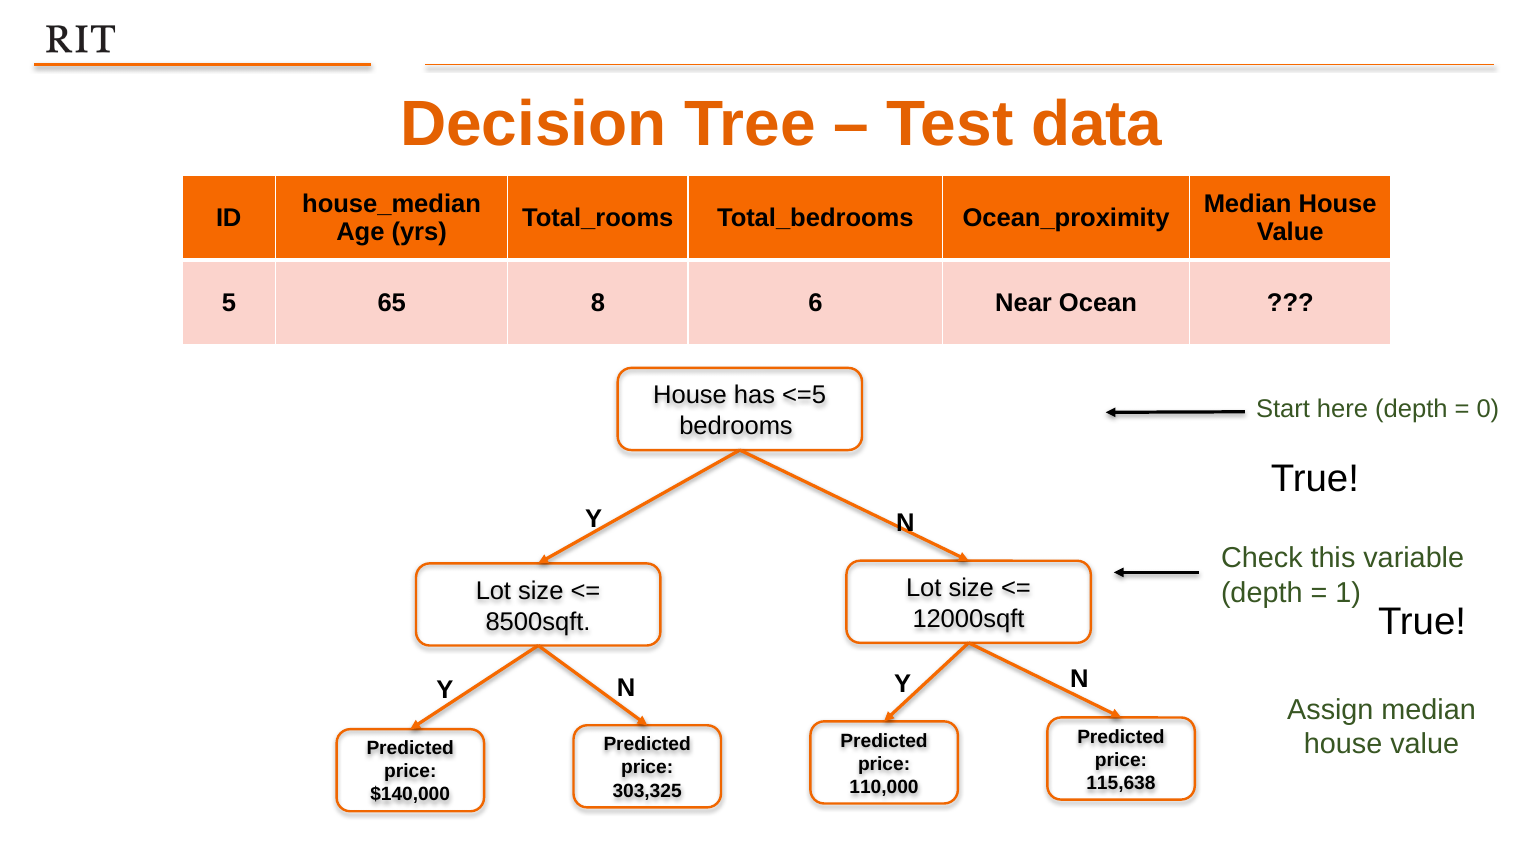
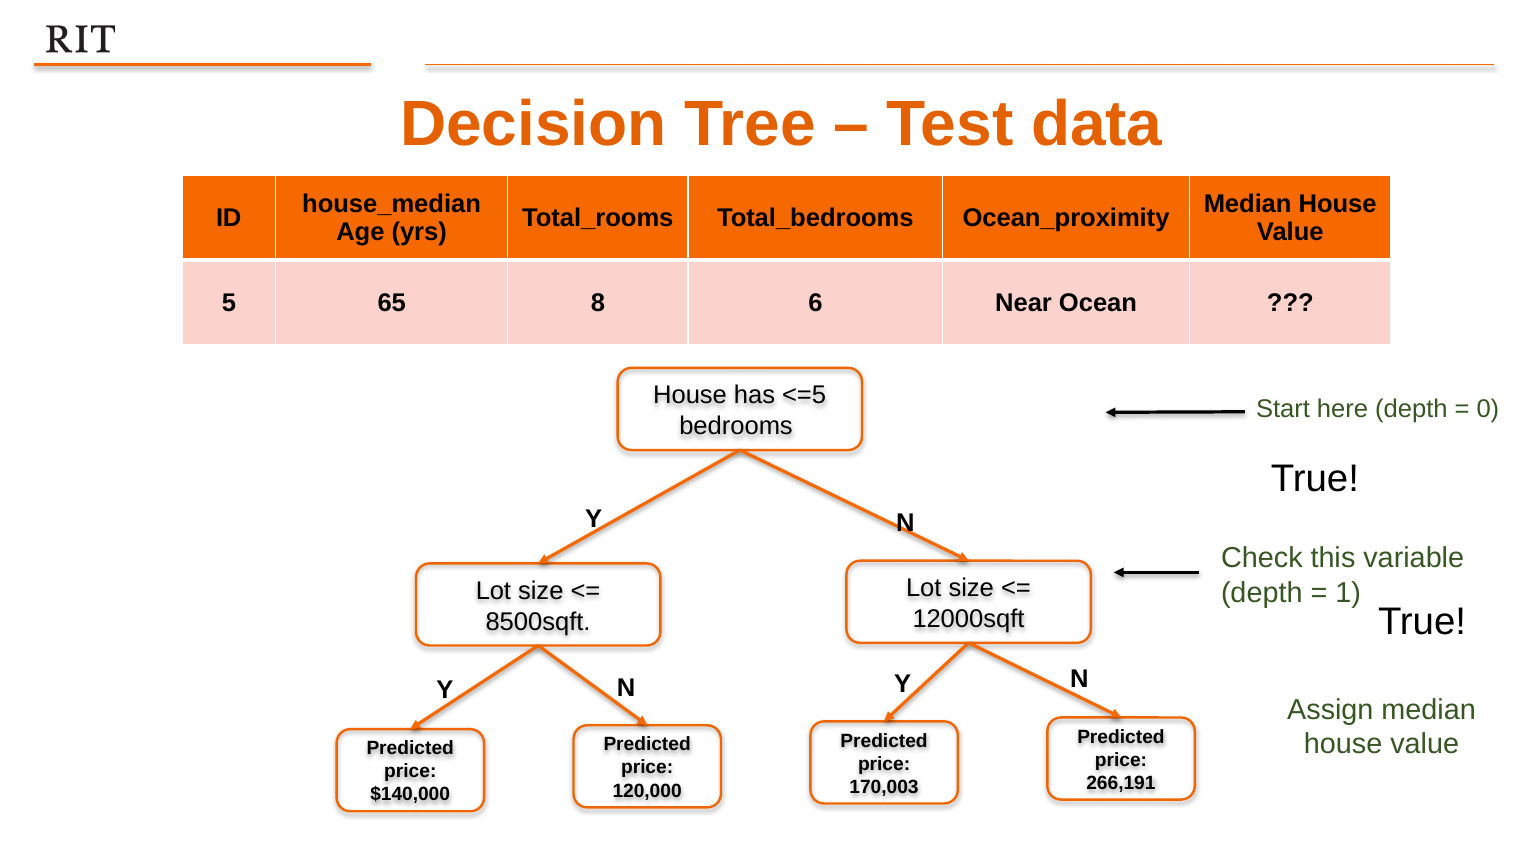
115,638: 115,638 -> 266,191 (1121, 783)
110,000: 110,000 -> 170,003 (884, 787)
303,325: 303,325 -> 120,000 (647, 791)
